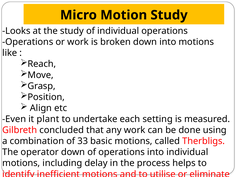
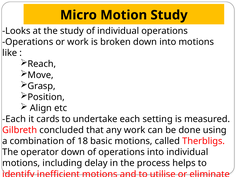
Even: Even -> Each (14, 119)
plant: plant -> cards (48, 119)
33: 33 -> 18 (83, 141)
